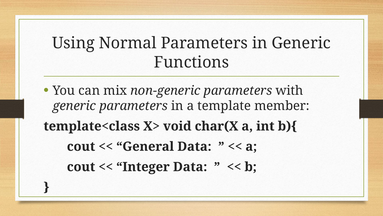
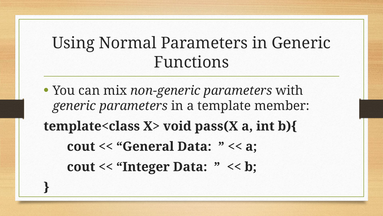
char(X: char(X -> pass(X (216, 126)
